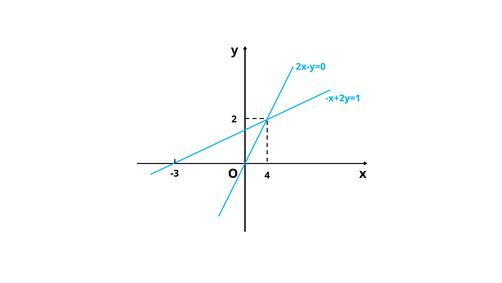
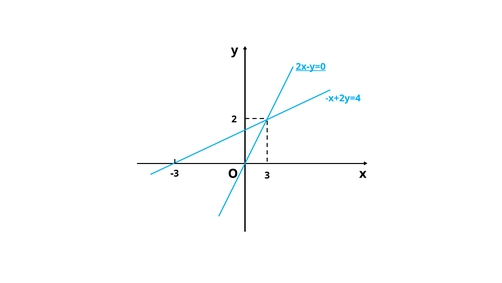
2x-y=0 underline: none -> present (311, 67)
x+2y=1: x+2y=1 -> x+2y=4 (343, 98)
4: 4 -> 3 (267, 175)
